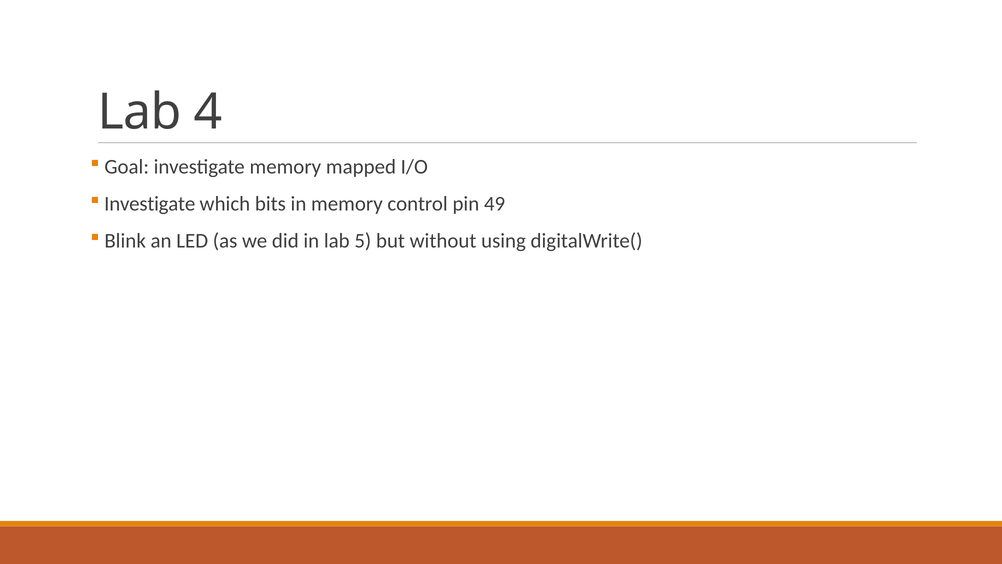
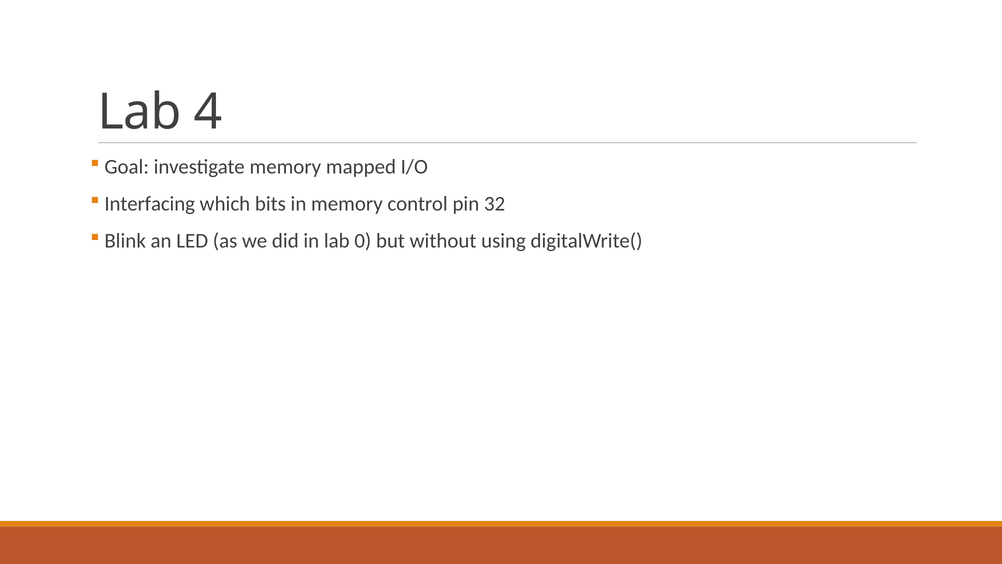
Investigate: Investigate -> Interfacing (150, 204)
49: 49 -> 32 (495, 204)
5: 5 -> 0 (363, 241)
